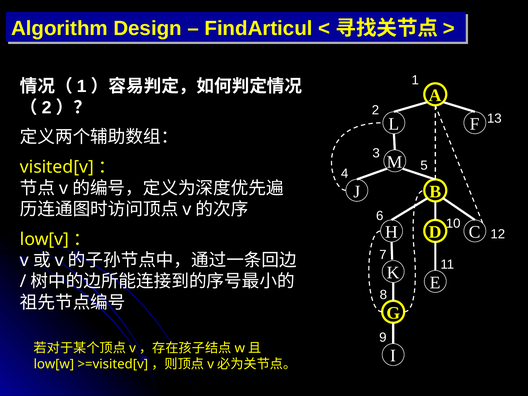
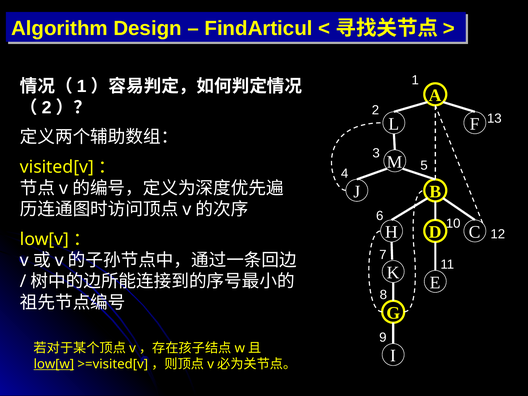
low[w underline: none -> present (54, 364)
